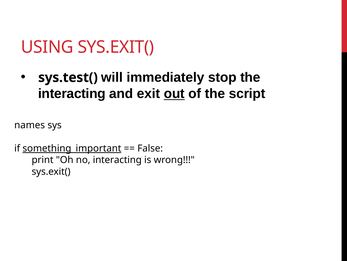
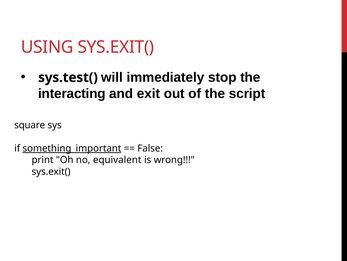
out underline: present -> none (174, 93)
names: names -> square (30, 125)
no interacting: interacting -> equivalent (117, 160)
